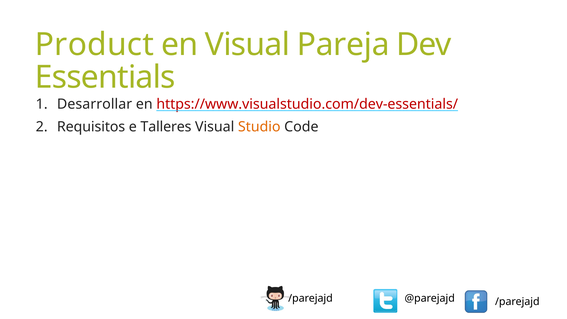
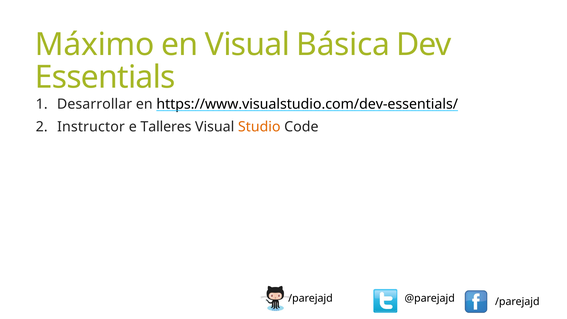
Product: Product -> Máximo (95, 45)
Pareja: Pareja -> Básica (343, 45)
https://www.visualstudio.com/dev-essentials/ colour: red -> black (307, 104)
Requisitos: Requisitos -> Instructor (91, 127)
